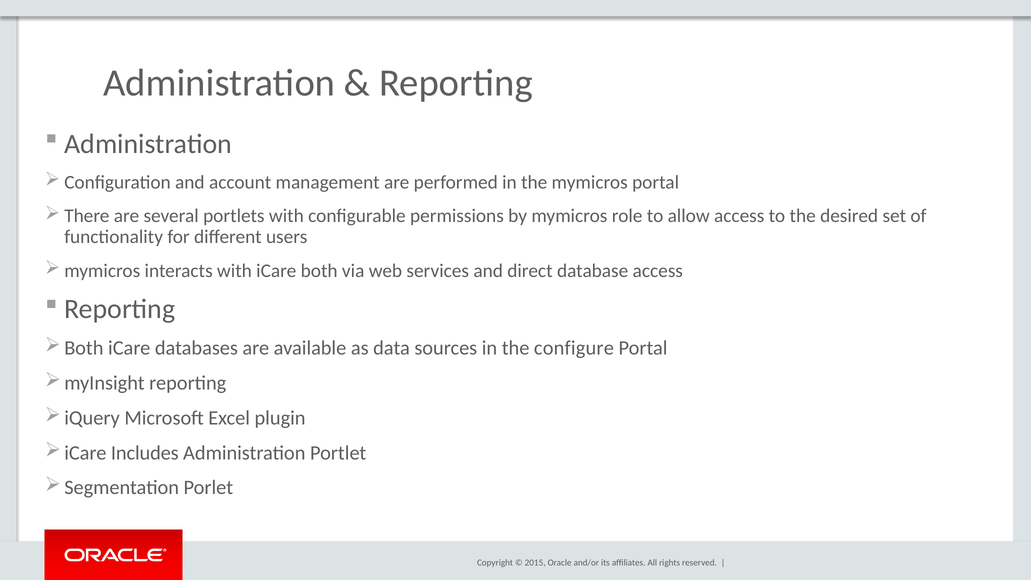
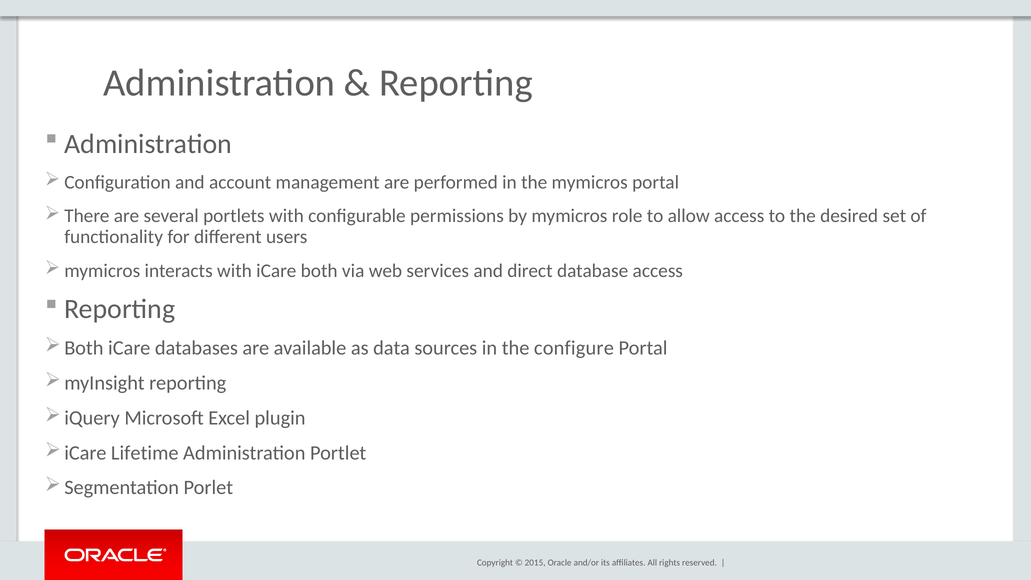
Includes: Includes -> Lifetime (145, 453)
